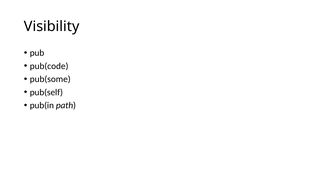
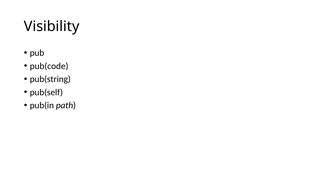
pub(some: pub(some -> pub(string (50, 79)
